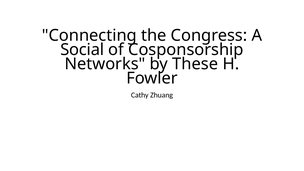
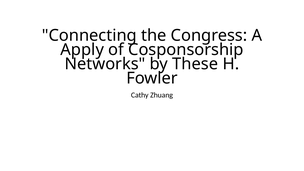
Social: Social -> Apply (82, 50)
